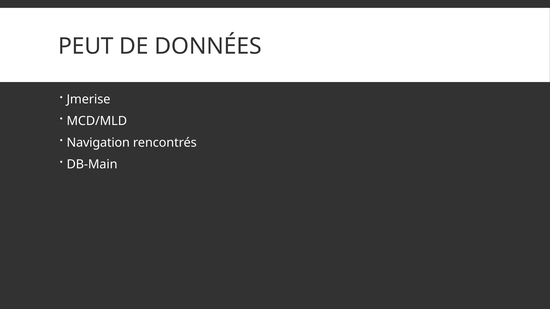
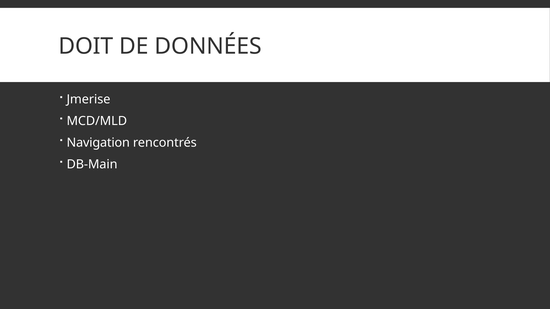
PEUT: PEUT -> DOIT (86, 46)
